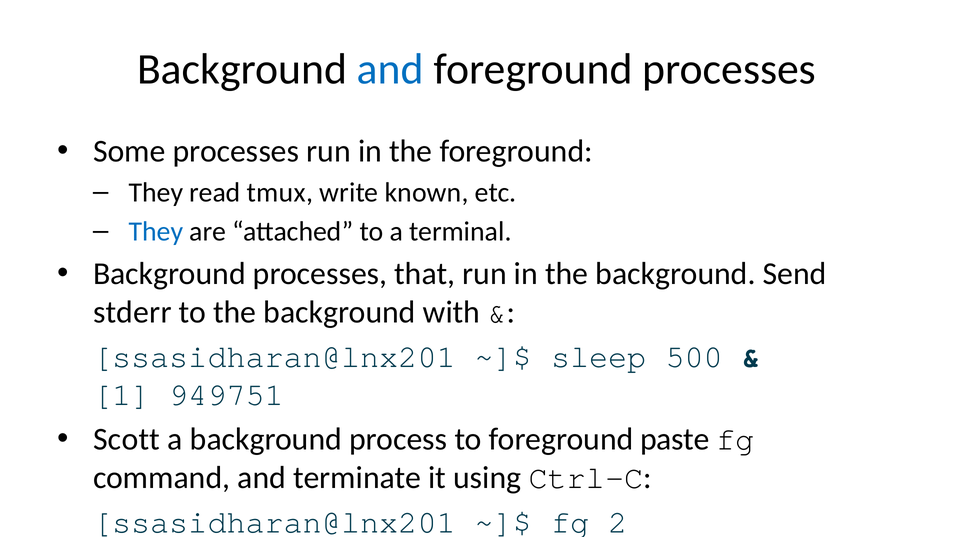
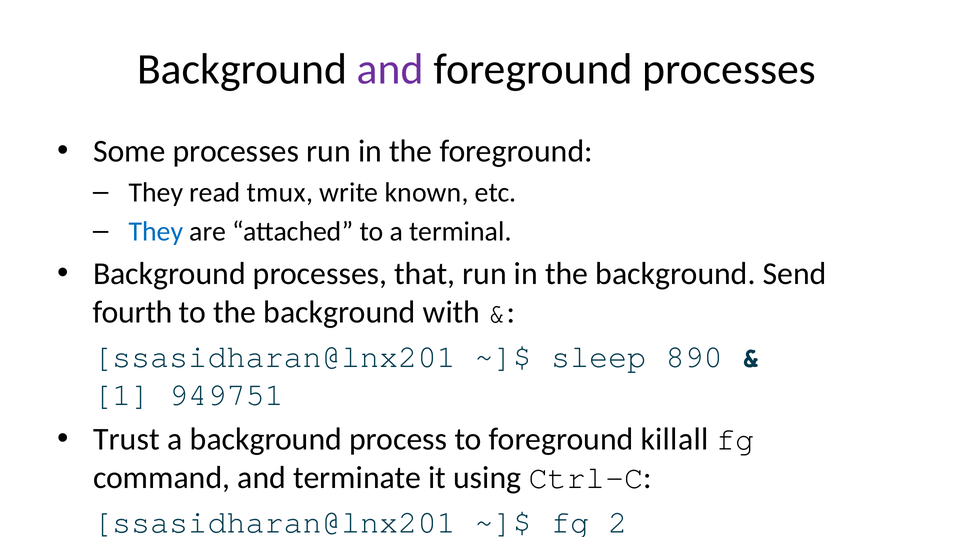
and colour: blue -> purple (390, 69)
stderr: stderr -> fourth (133, 312)
500: 500 -> 890 (694, 356)
Scott: Scott -> Trust (127, 439)
paste: paste -> killall (675, 439)
